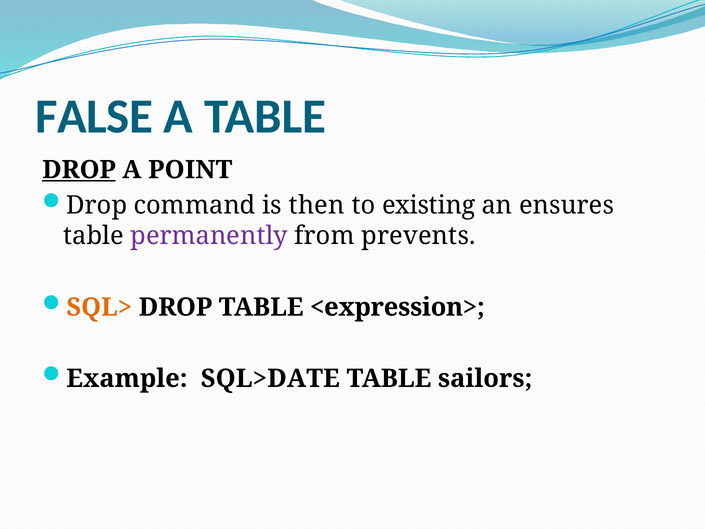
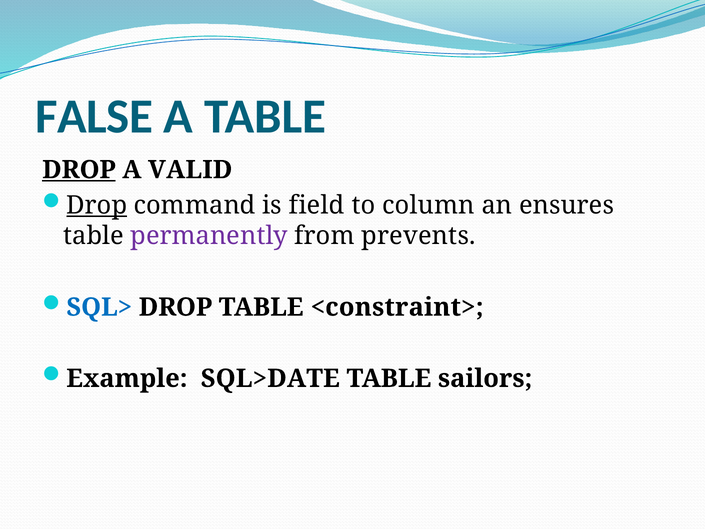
POINT: POINT -> VALID (190, 170)
Drop underline: none -> present (97, 205)
then: then -> field (317, 205)
existing: existing -> column (428, 205)
SQL> colour: orange -> blue (99, 307)
<expression>: <expression> -> <constraint> (397, 307)
